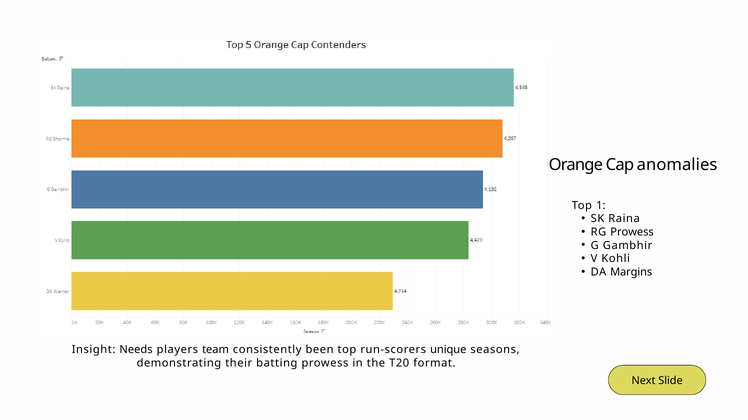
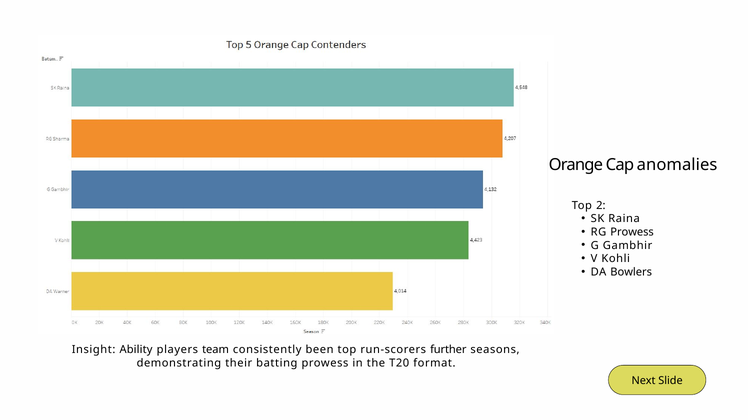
1: 1 -> 2 (601, 206)
Margins: Margins -> Bowlers (631, 273)
Needs: Needs -> Ability (136, 350)
unique: unique -> further (448, 350)
